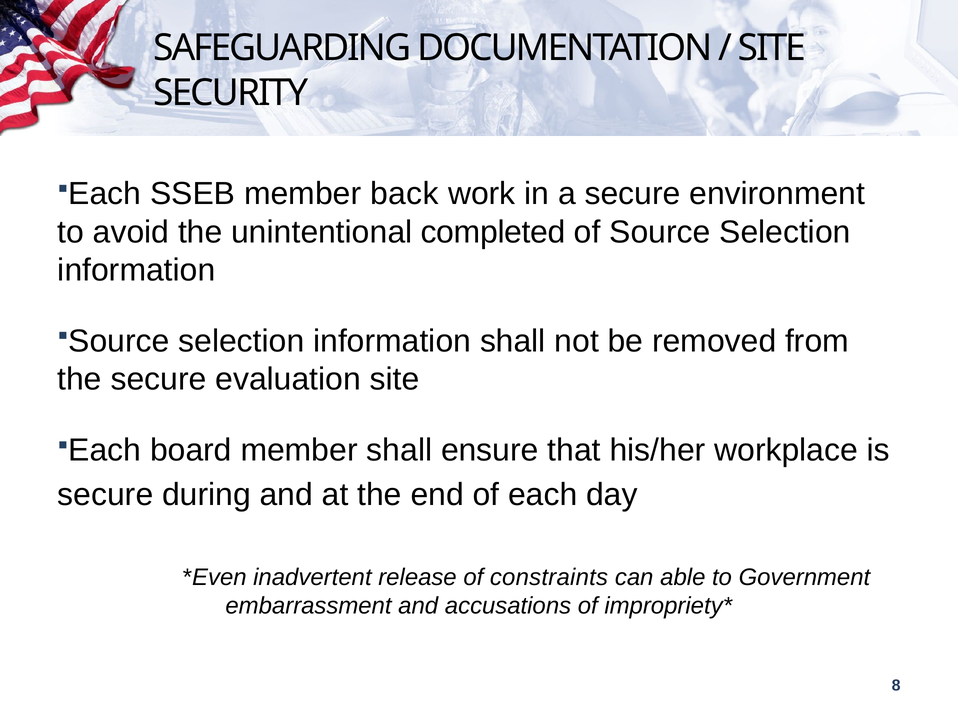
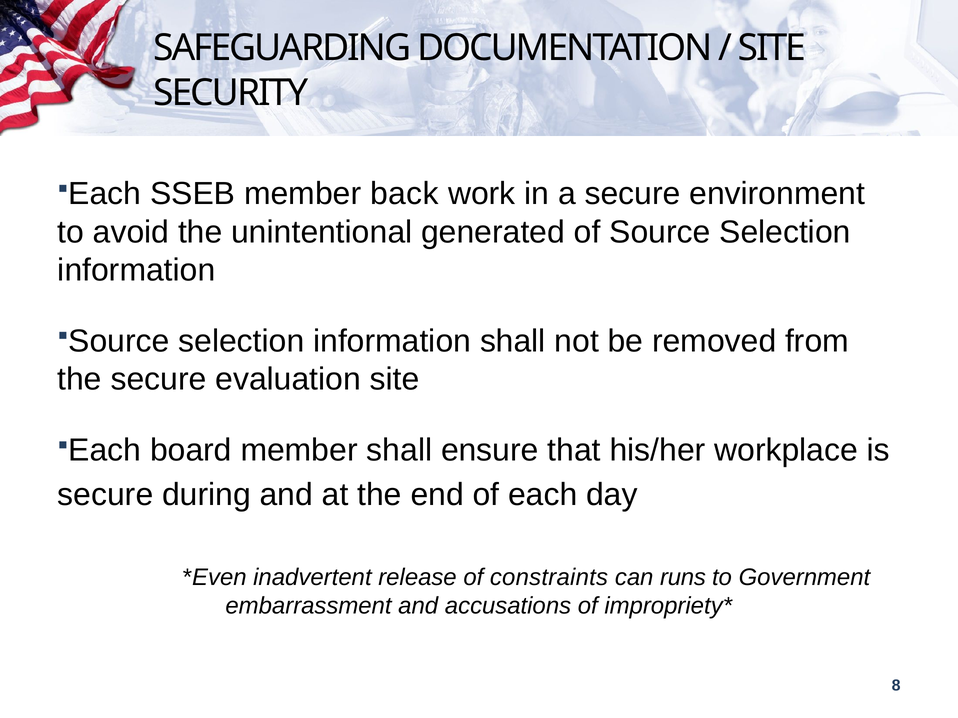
completed: completed -> generated (493, 232)
able: able -> runs (683, 578)
